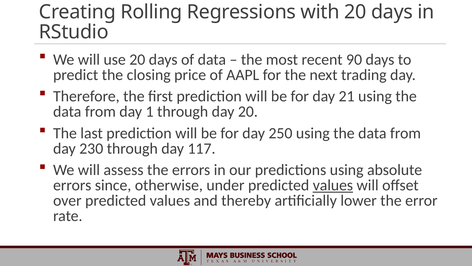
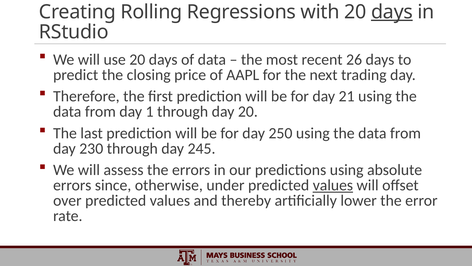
days underline: none -> present (392, 12)
90: 90 -> 26 (354, 59)
117: 117 -> 245 (202, 148)
